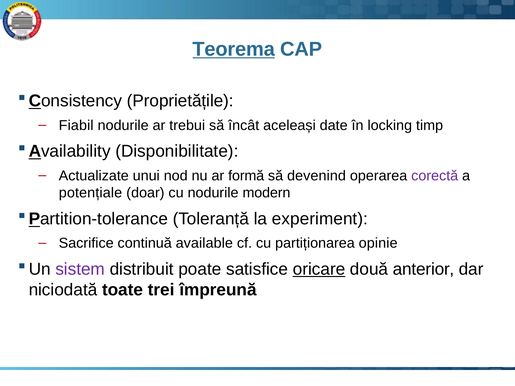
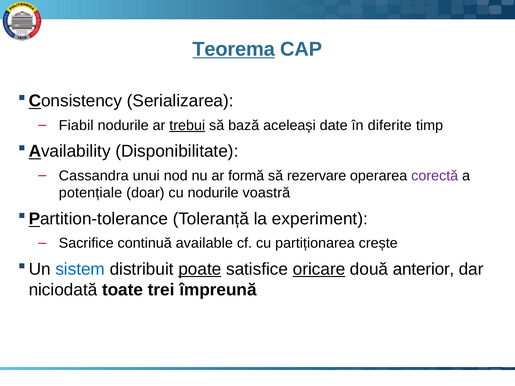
Proprietățile: Proprietățile -> Serializarea (180, 101)
trebui underline: none -> present (187, 125)
încât: încât -> bază (244, 125)
locking: locking -> diferite (390, 125)
Actualizate: Actualizate -> Cassandra (94, 176)
devenind: devenind -> rezervare (317, 176)
modern: modern -> voastră (266, 193)
opinie: opinie -> crește (378, 243)
sistem colour: purple -> blue (80, 269)
poate underline: none -> present (200, 269)
